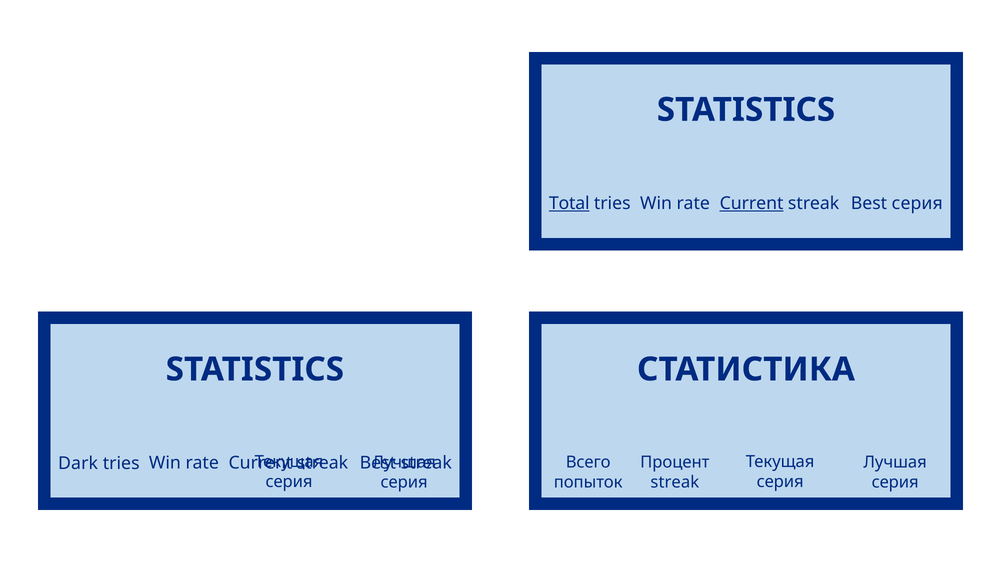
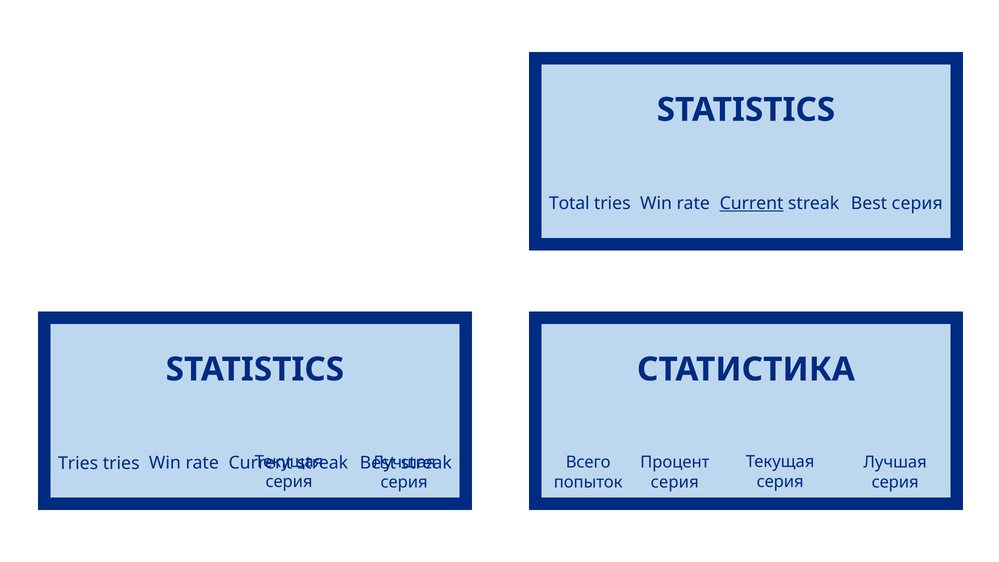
Total underline: present -> none (569, 204)
Dark: Dark -> Tries (78, 463)
streak: streak -> серия (675, 482)
